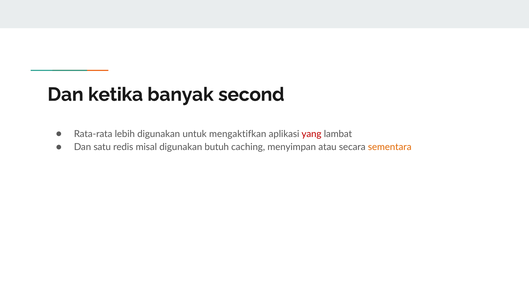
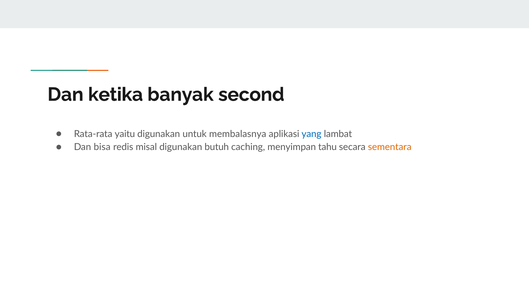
lebih: lebih -> yaitu (125, 134)
mengaktifkan: mengaktifkan -> membalasnya (238, 134)
yang colour: red -> blue (311, 134)
satu: satu -> bisa (102, 147)
atau: atau -> tahu (328, 147)
